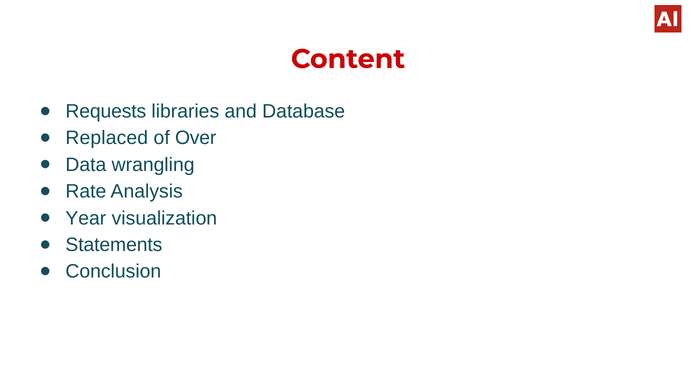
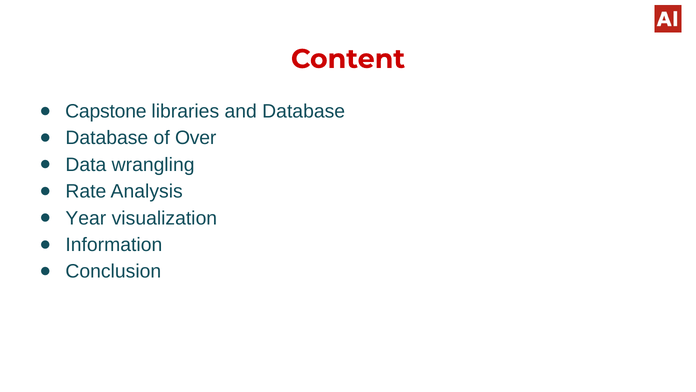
Requests: Requests -> Capstone (106, 111)
Replaced: Replaced -> Database (107, 138)
Statements: Statements -> Information (114, 245)
